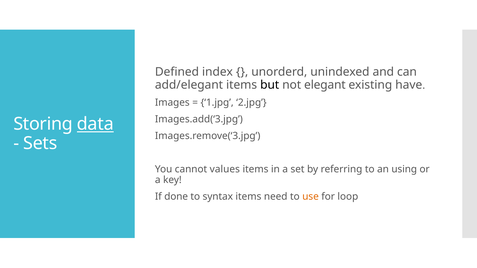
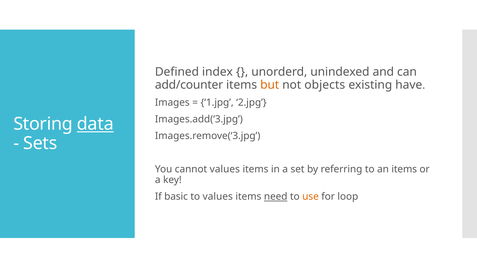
add/elegant: add/elegant -> add/counter (189, 85)
but colour: black -> orange (270, 85)
elegant: elegant -> objects (325, 85)
an using: using -> items (404, 169)
done: done -> basic (176, 197)
to syntax: syntax -> values (218, 197)
need underline: none -> present (276, 197)
